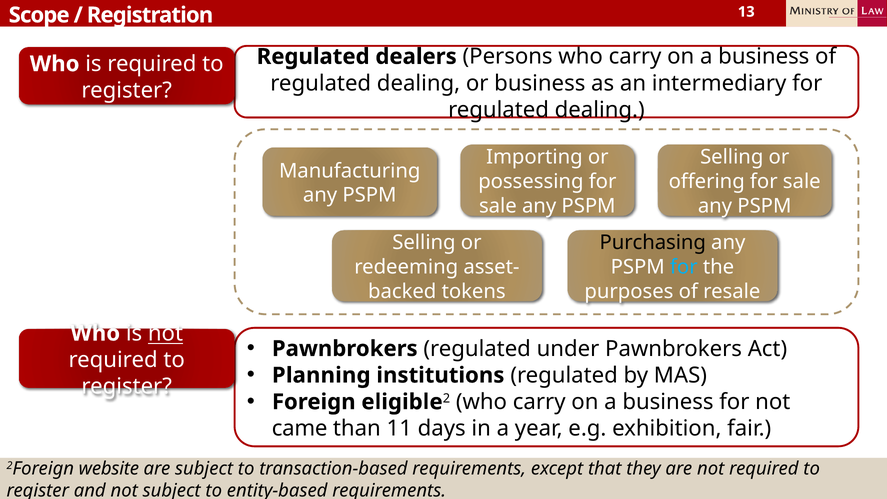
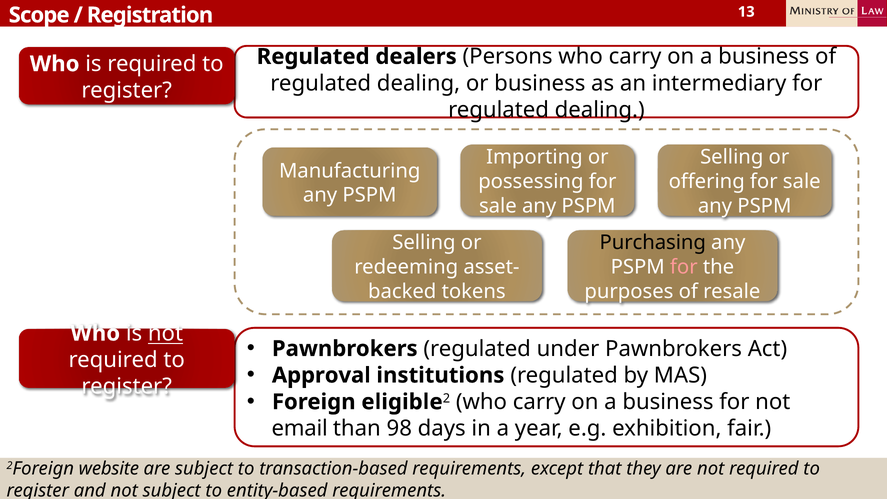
for colour: light blue -> pink (684, 267)
Planning: Planning -> Approval (321, 375)
came: came -> email (300, 428)
11: 11 -> 98 (399, 428)
